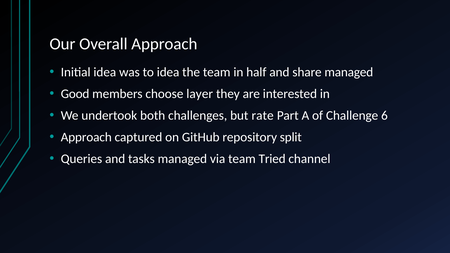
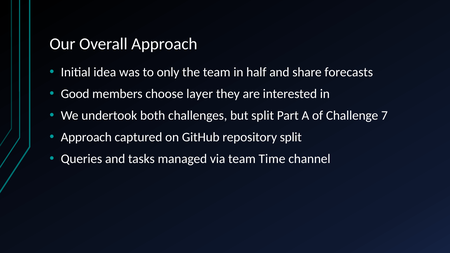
to idea: idea -> only (168, 72)
share managed: managed -> forecasts (349, 72)
but rate: rate -> split (263, 115)
6: 6 -> 7 (384, 115)
Tried: Tried -> Time (272, 159)
